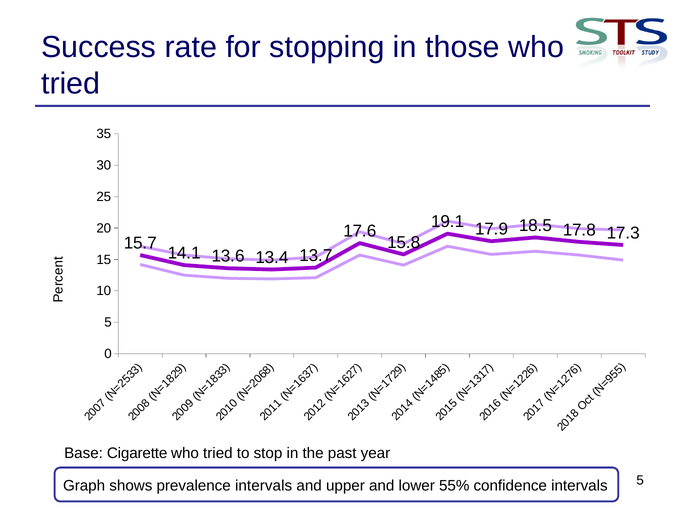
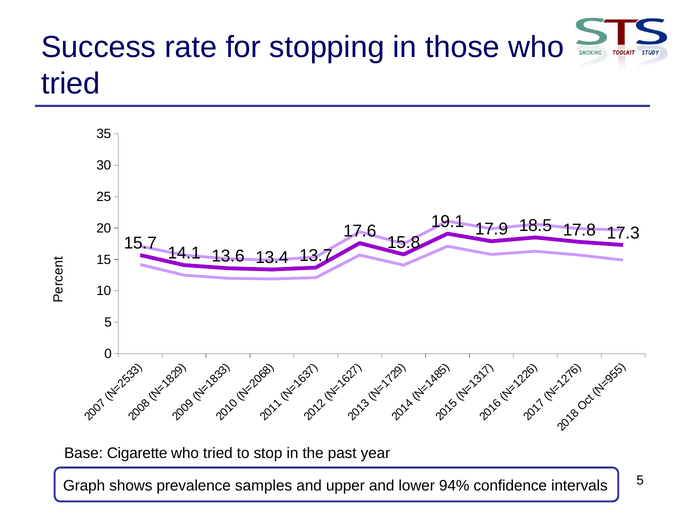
prevalence intervals: intervals -> samples (264, 485)
55%: 55% -> 94% (454, 485)
